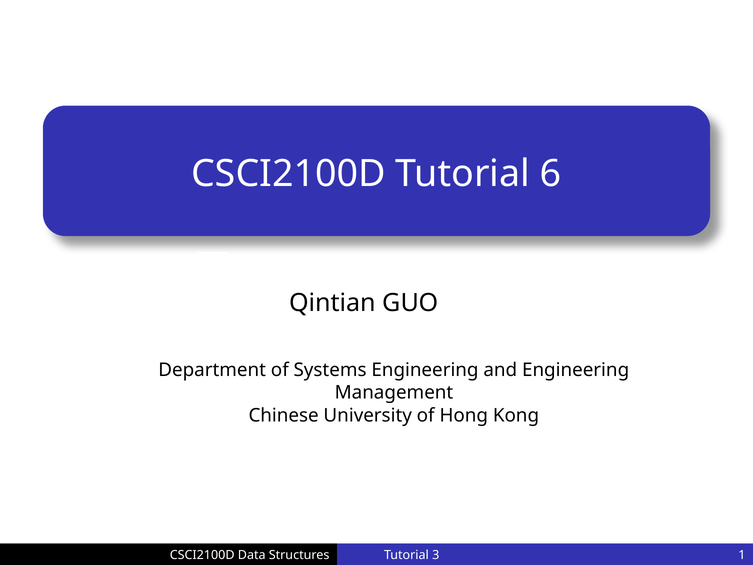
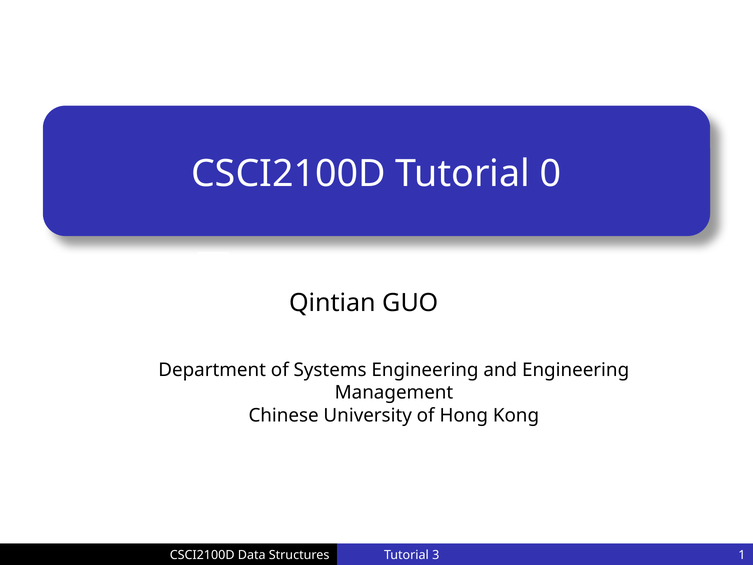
6: 6 -> 0 (551, 174)
